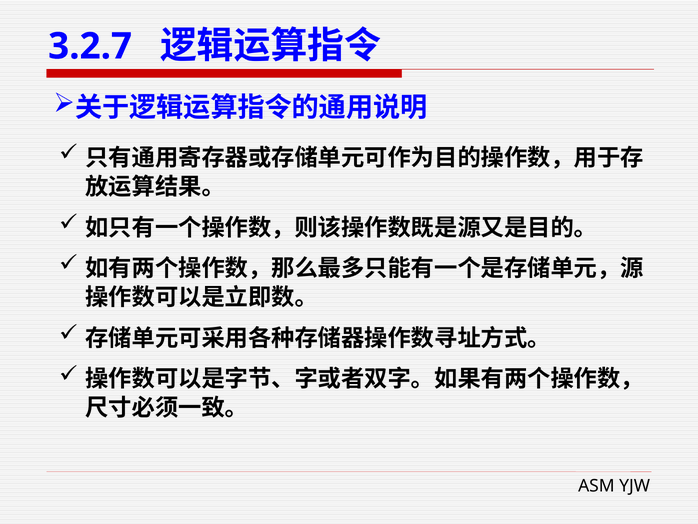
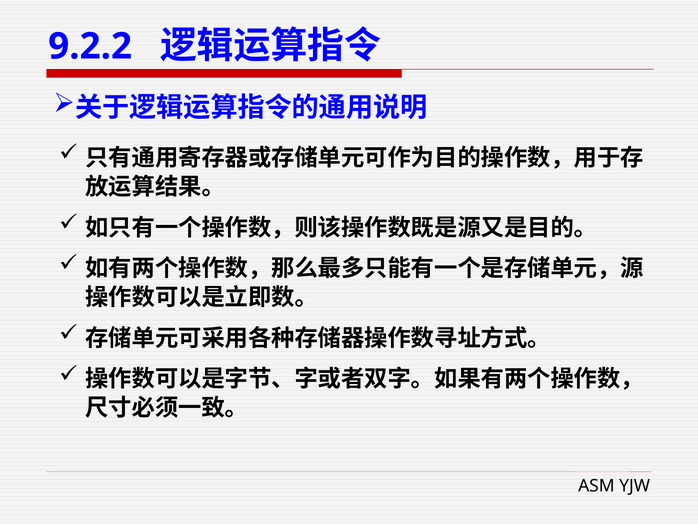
3.2.7: 3.2.7 -> 9.2.2 (90, 46)
